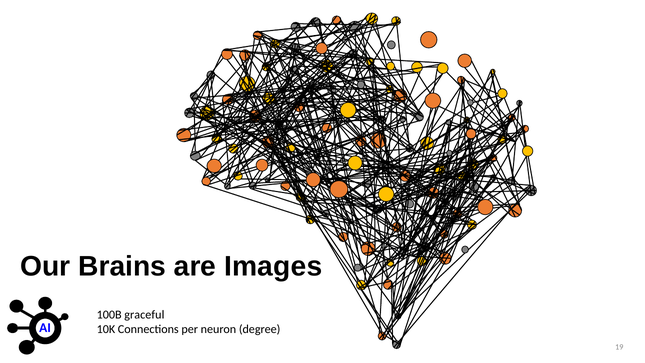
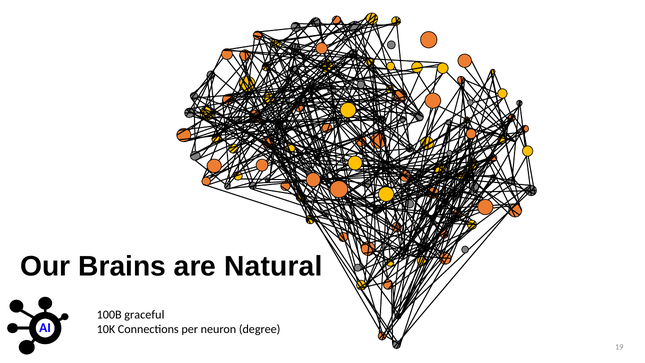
Images: Images -> Natural (273, 266)
